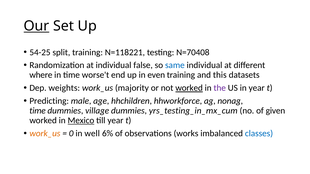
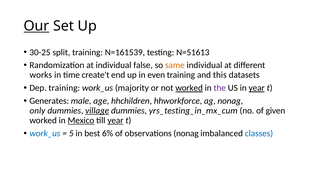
54-25: 54-25 -> 30-25 (40, 52)
N=118221: N=118221 -> N=161539 (125, 52)
N=70408: N=70408 -> N=51613 (193, 52)
same colour: blue -> orange (175, 65)
where: where -> works (41, 75)
worse't: worse't -> create't (96, 75)
Dep weights: weights -> training (64, 88)
year underline: none -> present (257, 88)
Predicting: Predicting -> Generates (49, 101)
time: time -> only (37, 111)
village underline: none -> present (97, 111)
year underline: none -> present (115, 121)
work_us colour: orange -> blue (45, 134)
0: 0 -> 5 (71, 134)
well: well -> best (92, 134)
observations works: works -> nonag (186, 134)
